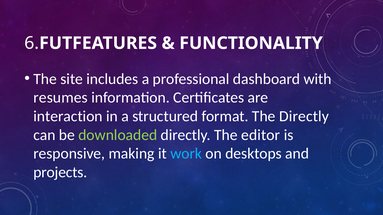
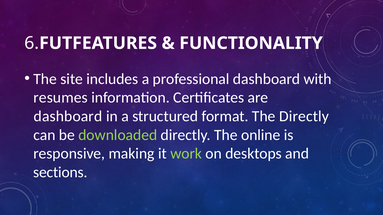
interaction: interaction -> dashboard (68, 116)
editor: editor -> online (261, 135)
work colour: light blue -> light green (186, 154)
projects: projects -> sections (60, 173)
